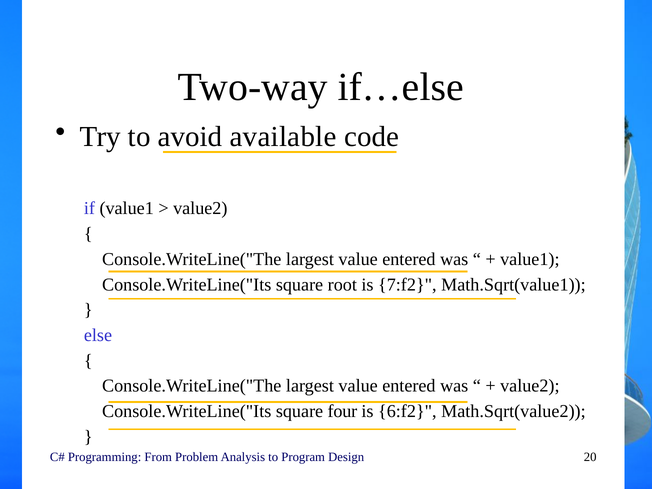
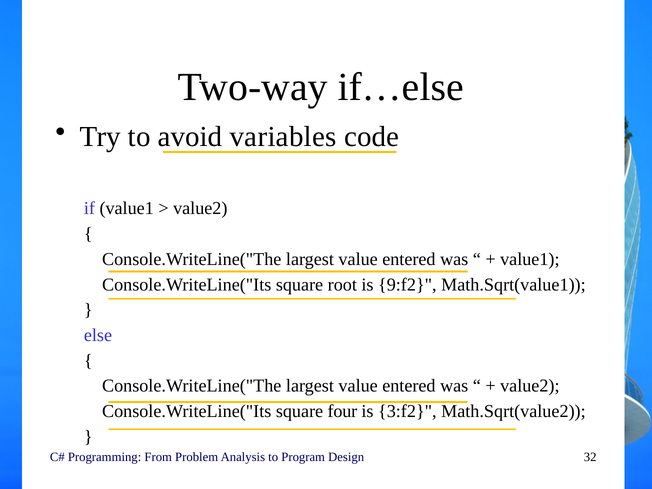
available: available -> variables (283, 137)
7:f2: 7:f2 -> 9:f2 (407, 285)
6:f2: 6:f2 -> 3:f2 (407, 411)
20: 20 -> 32 (590, 457)
